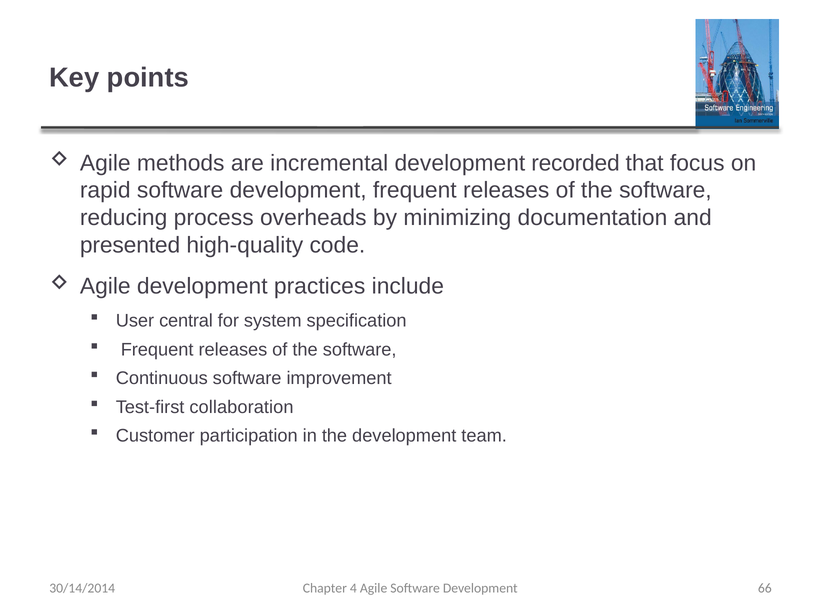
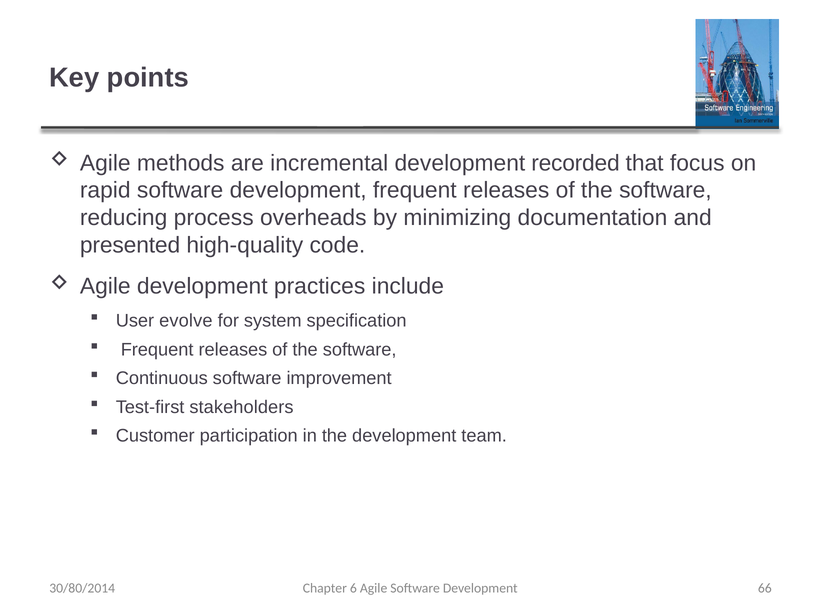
central: central -> evolve (186, 321)
collaboration: collaboration -> stakeholders (241, 407)
30/14/2014: 30/14/2014 -> 30/80/2014 (82, 588)
4: 4 -> 6 (353, 588)
